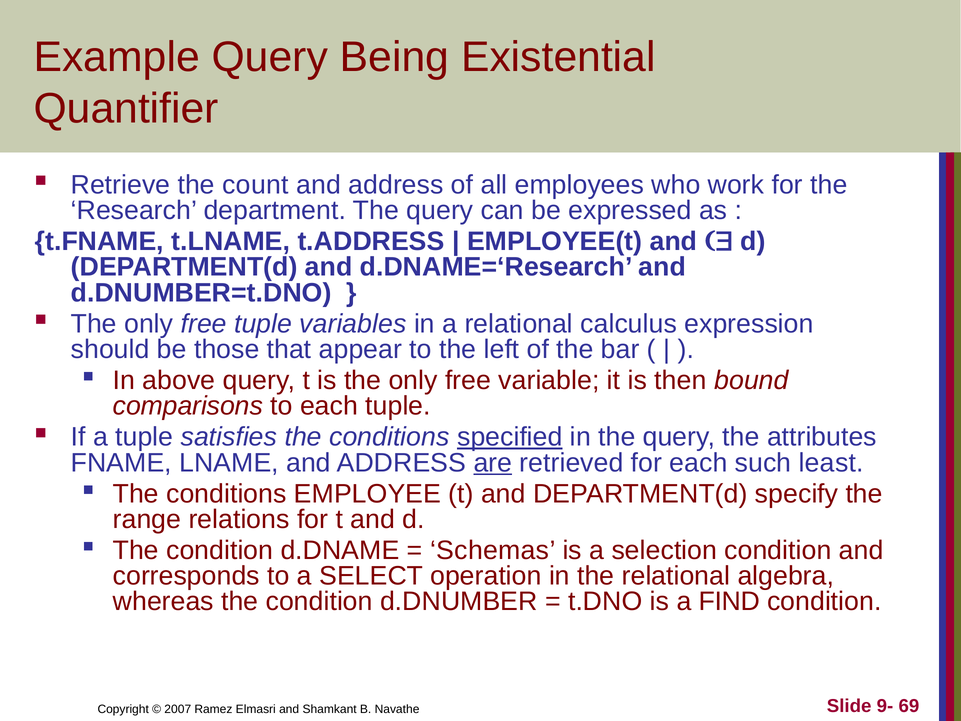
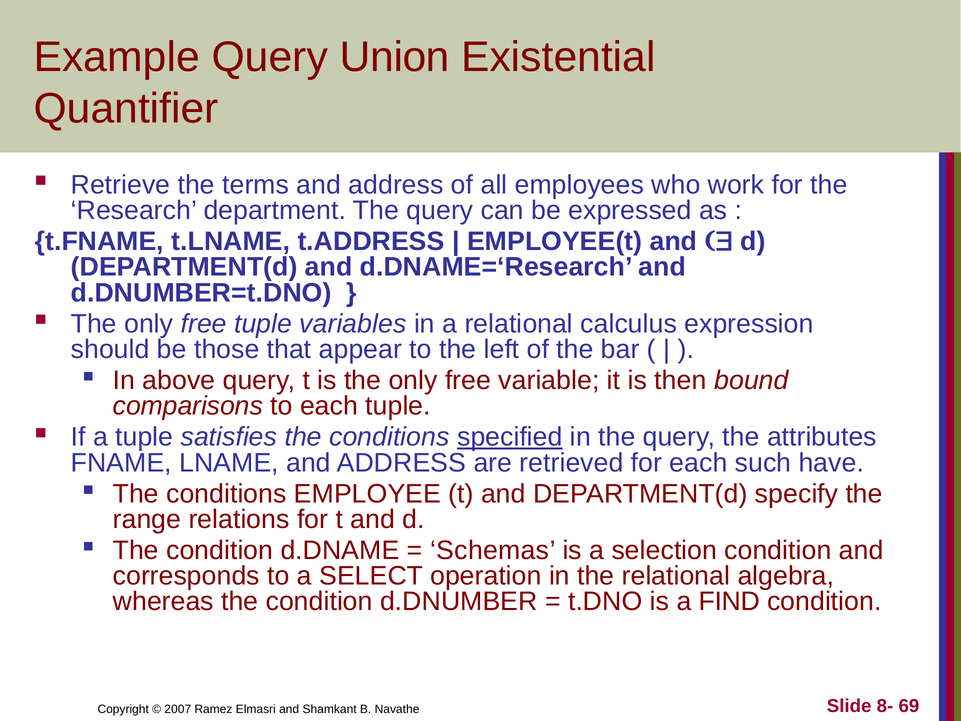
Being: Being -> Union (395, 57)
count: count -> terms (256, 185)
are underline: present -> none (493, 463)
least: least -> have (831, 463)
9-: 9- -> 8- (885, 706)
